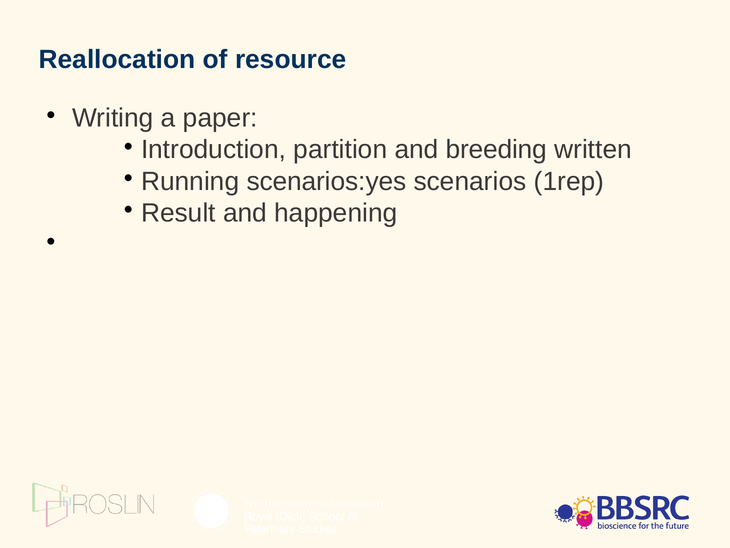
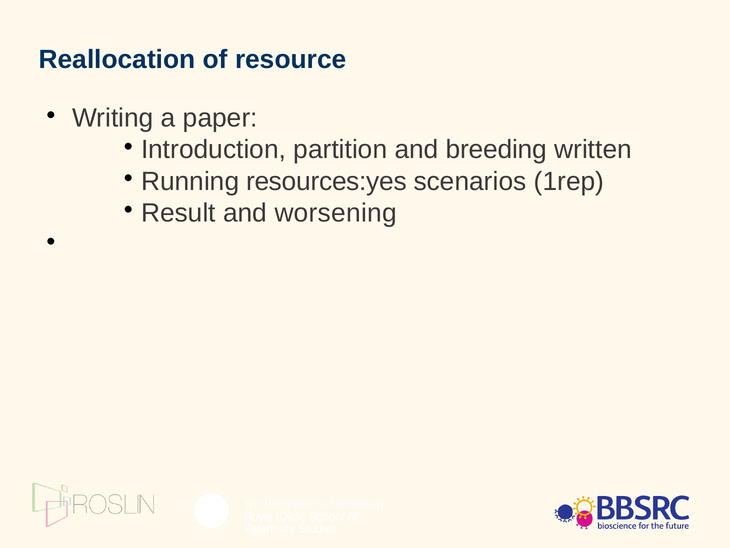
scenarios:yes: scenarios:yes -> resources:yes (327, 181)
happening: happening -> worsening (336, 213)
